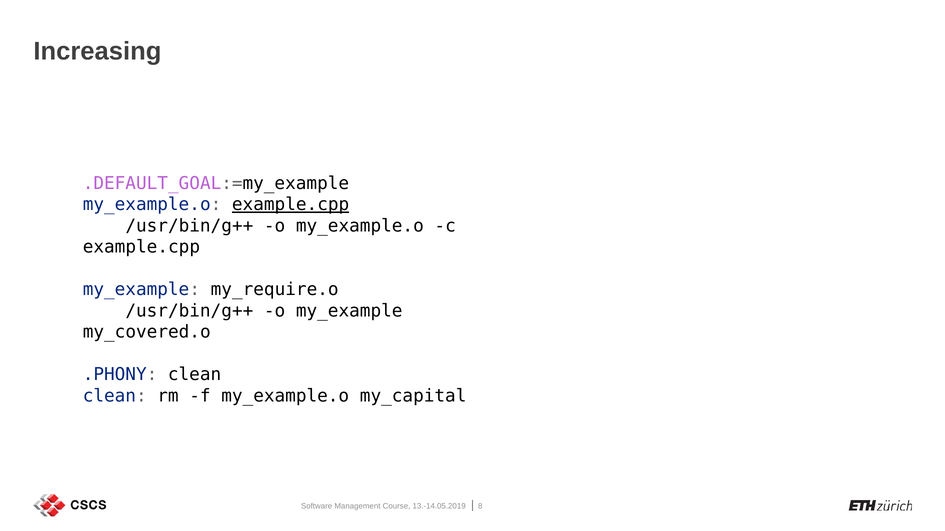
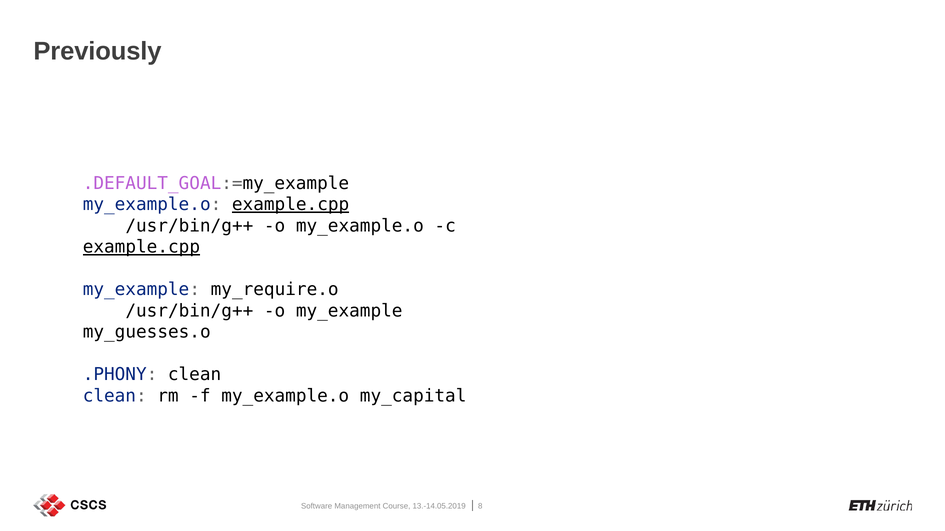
Increasing: Increasing -> Previously (98, 51)
example.cpp underline: none -> present (141, 247)
my_covered.o: my_covered.o -> my_guesses.o (147, 332)
